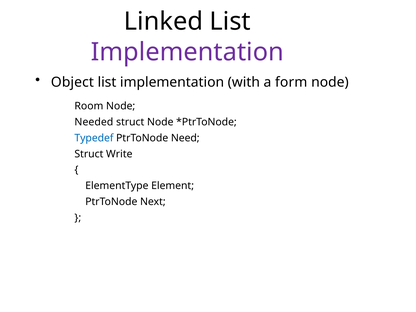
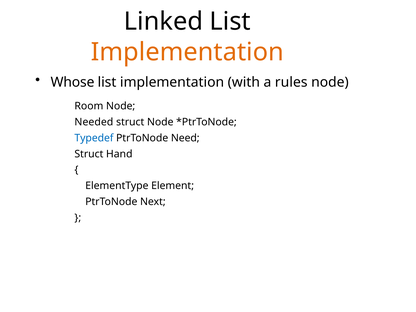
Implementation colour: purple -> orange (187, 52)
Object: Object -> Whose (73, 82)
form: form -> rules (291, 82)
Write: Write -> Hand (119, 154)
